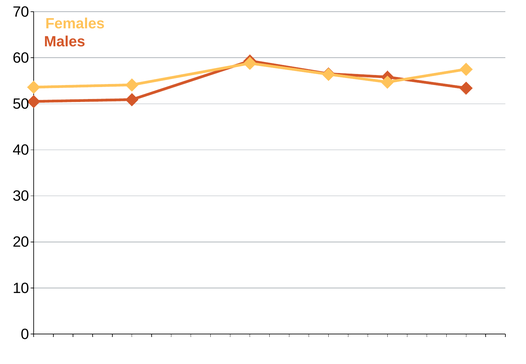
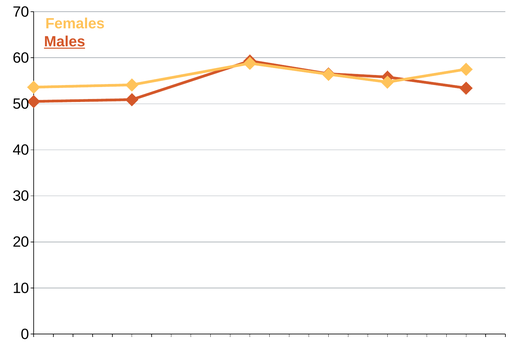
Males underline: none -> present (65, 42)
